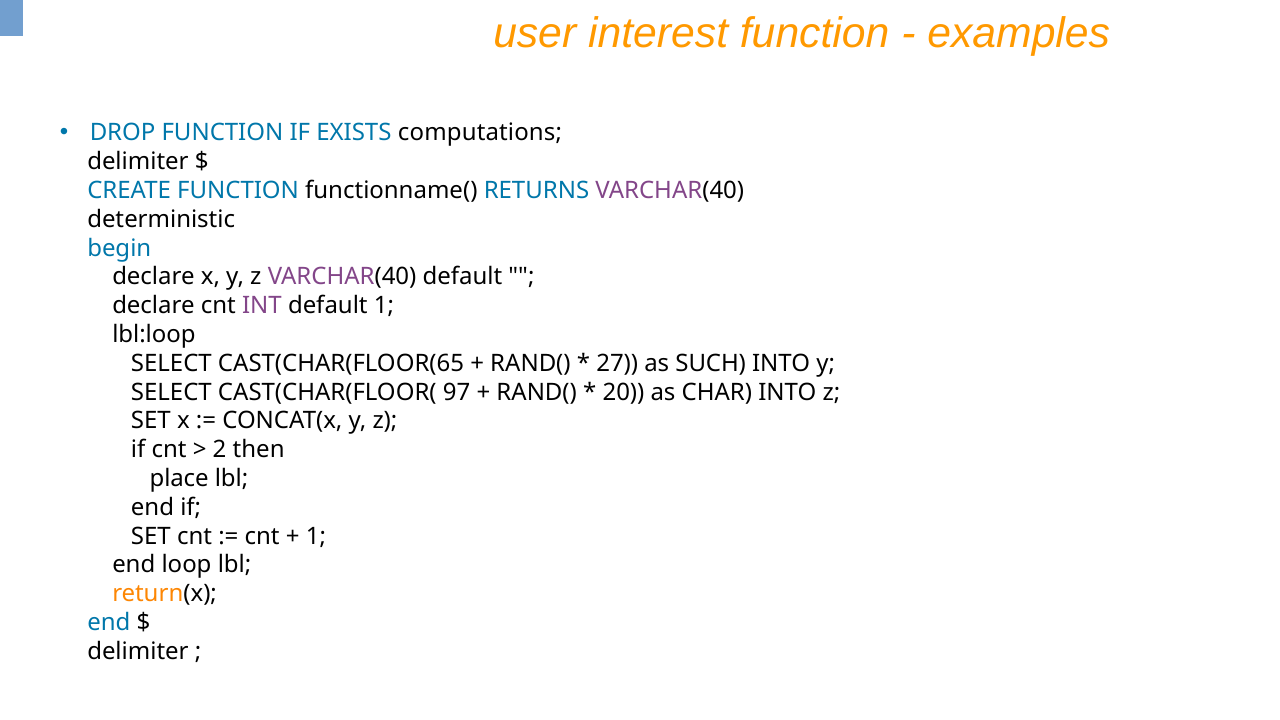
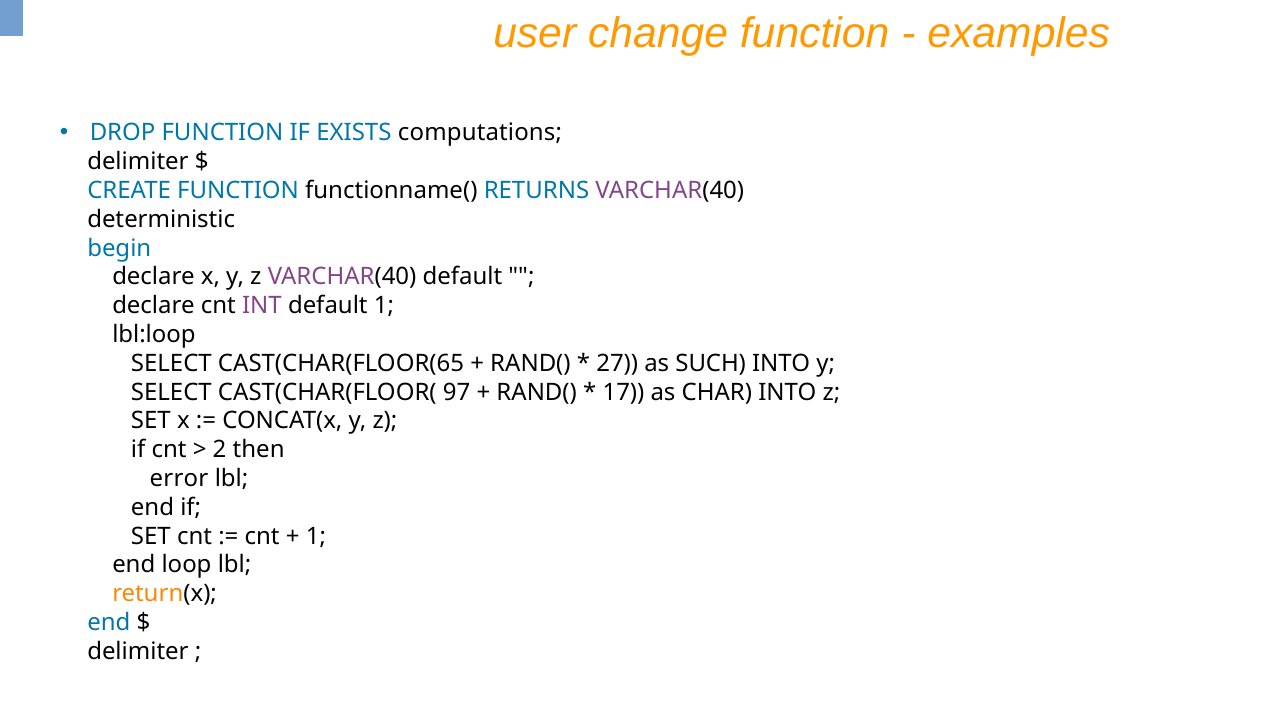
interest: interest -> change (658, 33)
20: 20 -> 17 (623, 392)
place: place -> error (179, 479)
